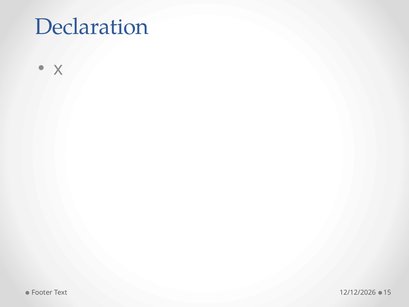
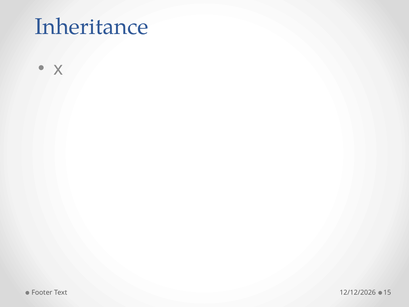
Declaration: Declaration -> Inheritance (92, 27)
